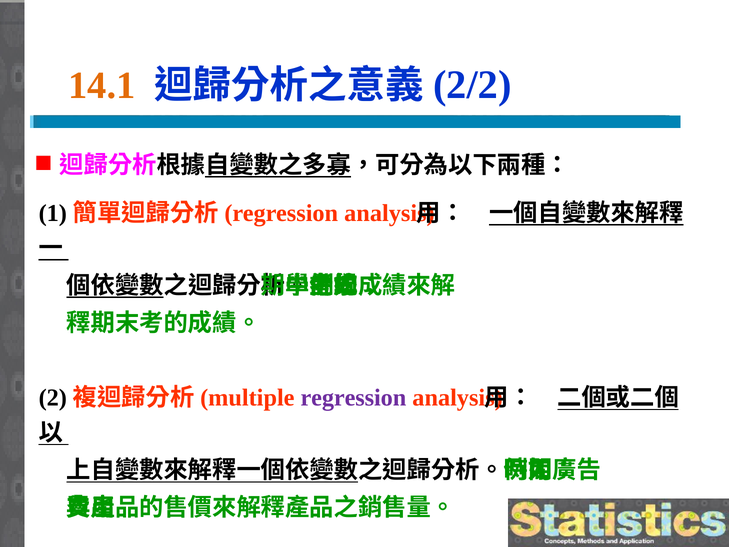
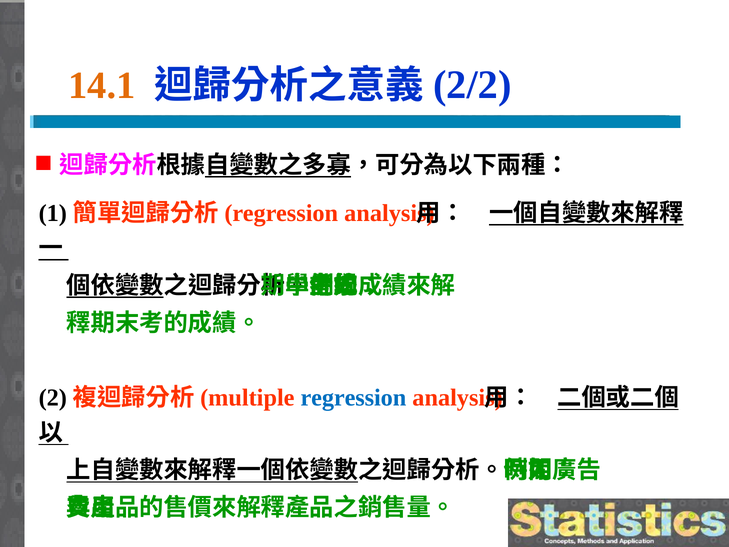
regression colour: purple -> blue (353, 398)
